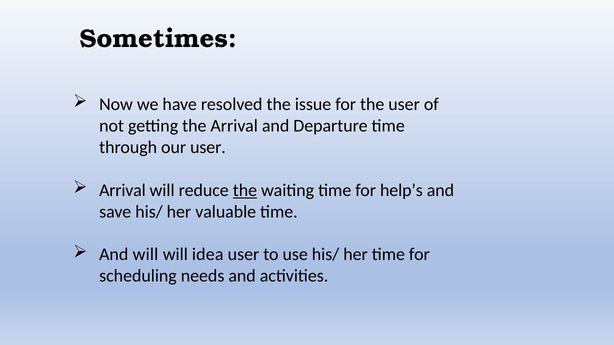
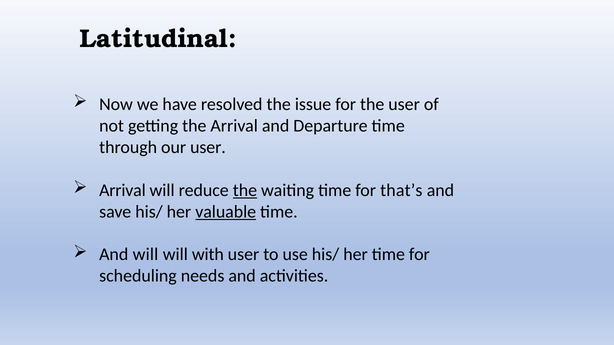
Sometimes: Sometimes -> Latitudinal (158, 39)
help’s: help’s -> that’s (401, 190)
valuable underline: none -> present (226, 212)
idea: idea -> with (208, 255)
